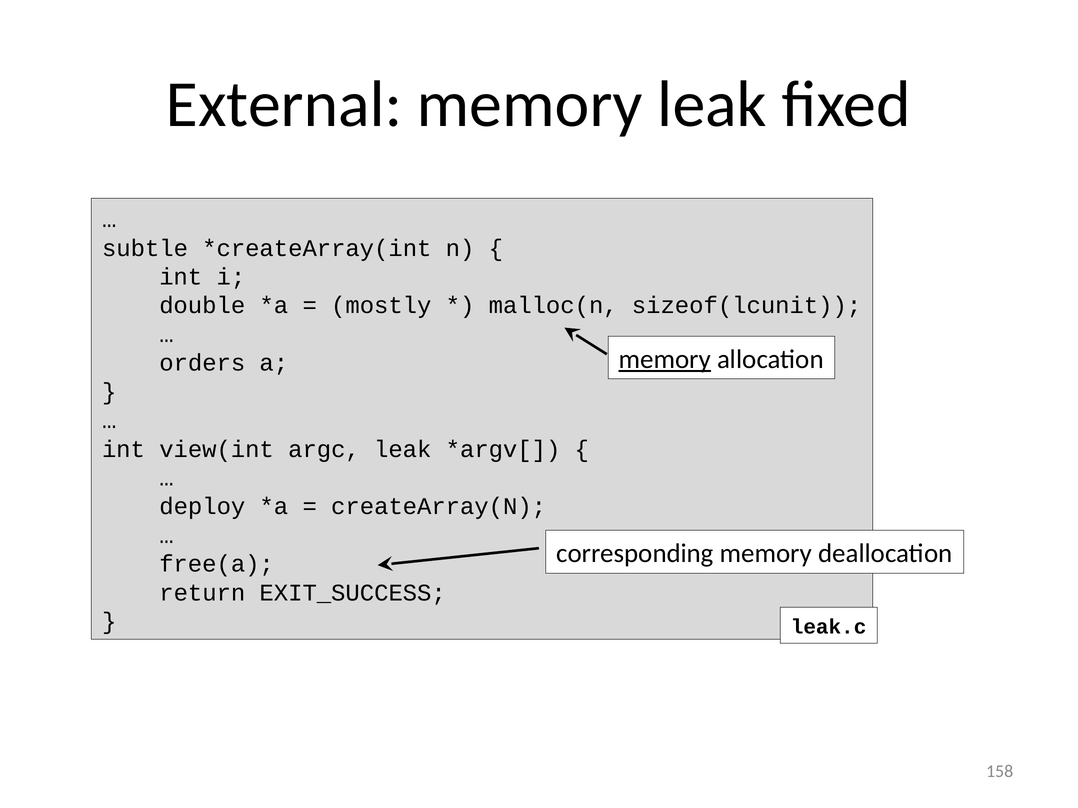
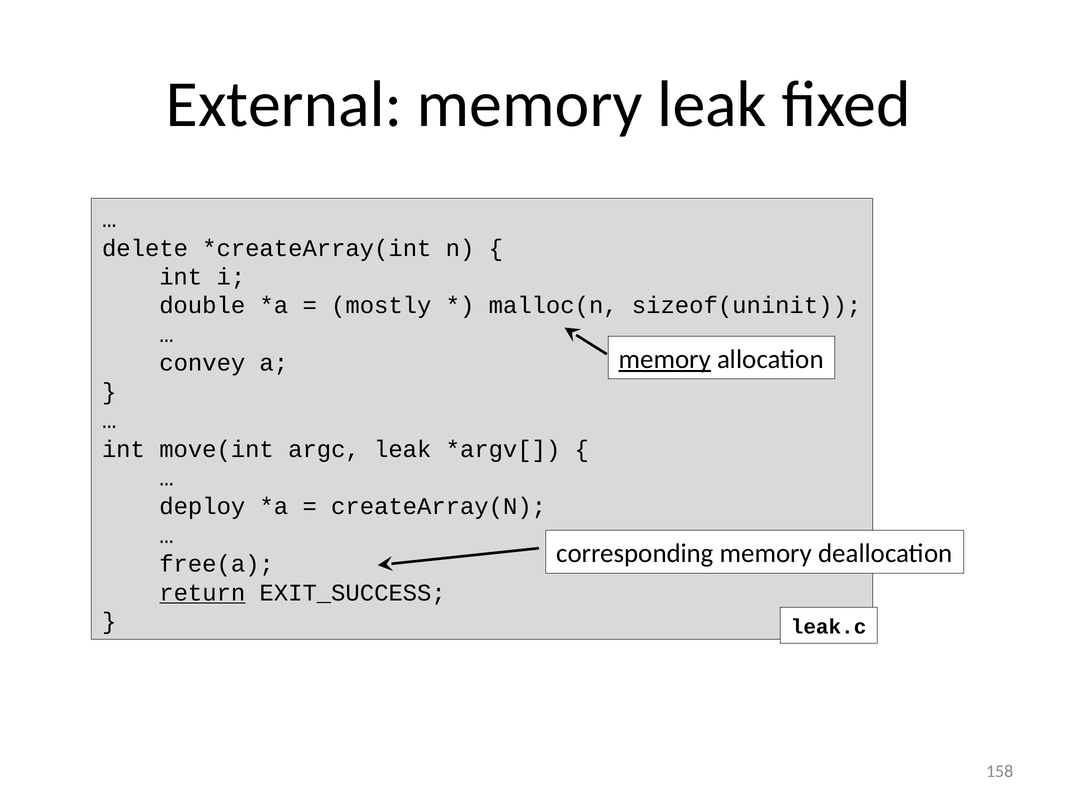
subtle: subtle -> delete (145, 248)
sizeof(lcunit: sizeof(lcunit -> sizeof(uninit (747, 306)
orders: orders -> convey (202, 363)
view(int: view(int -> move(int (217, 449)
return underline: none -> present (202, 593)
